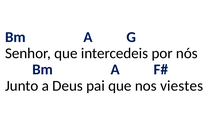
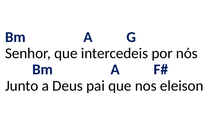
viestes: viestes -> eleison (182, 86)
